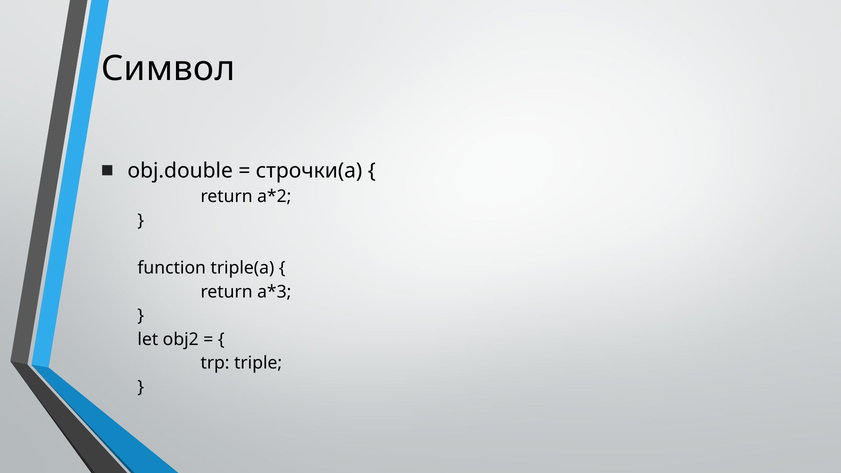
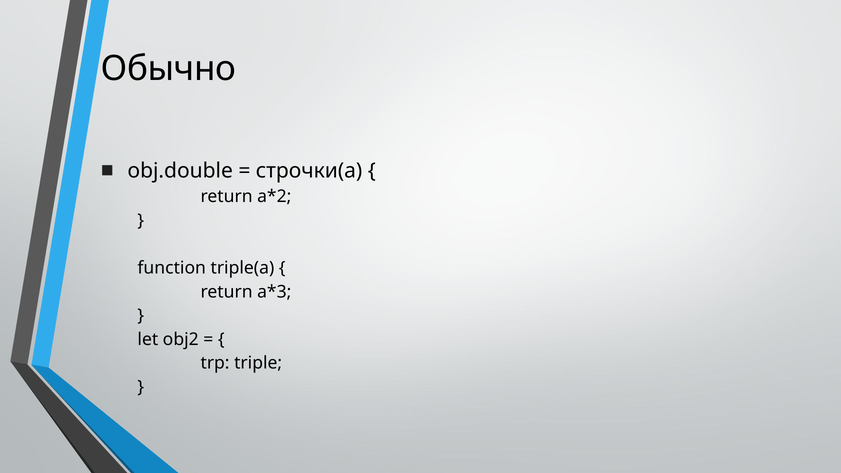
Символ: Символ -> Обычно (169, 69)
